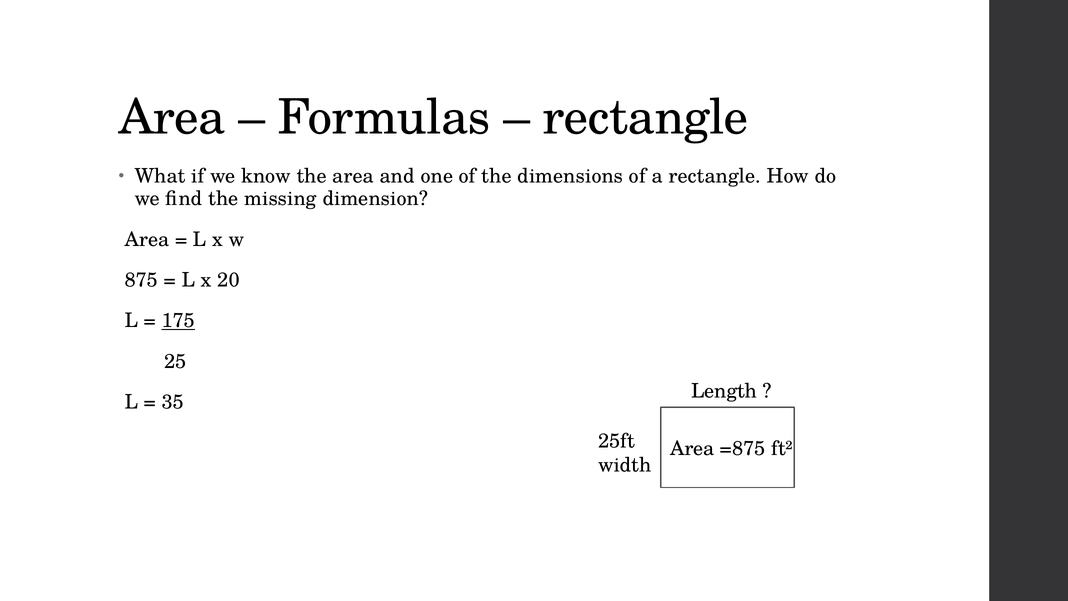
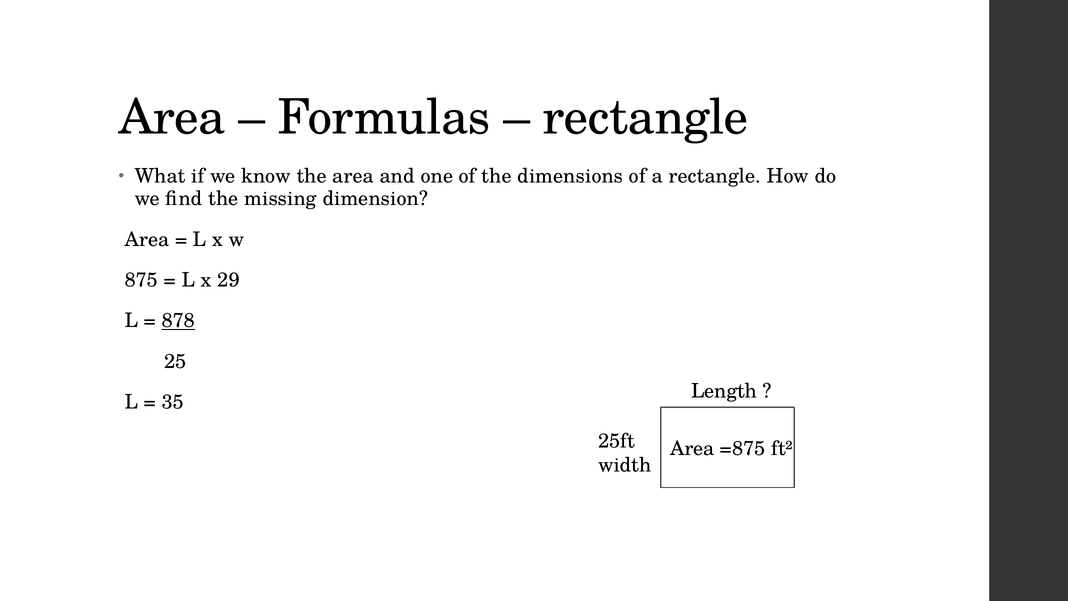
20: 20 -> 29 (229, 280)
175: 175 -> 878 (178, 321)
